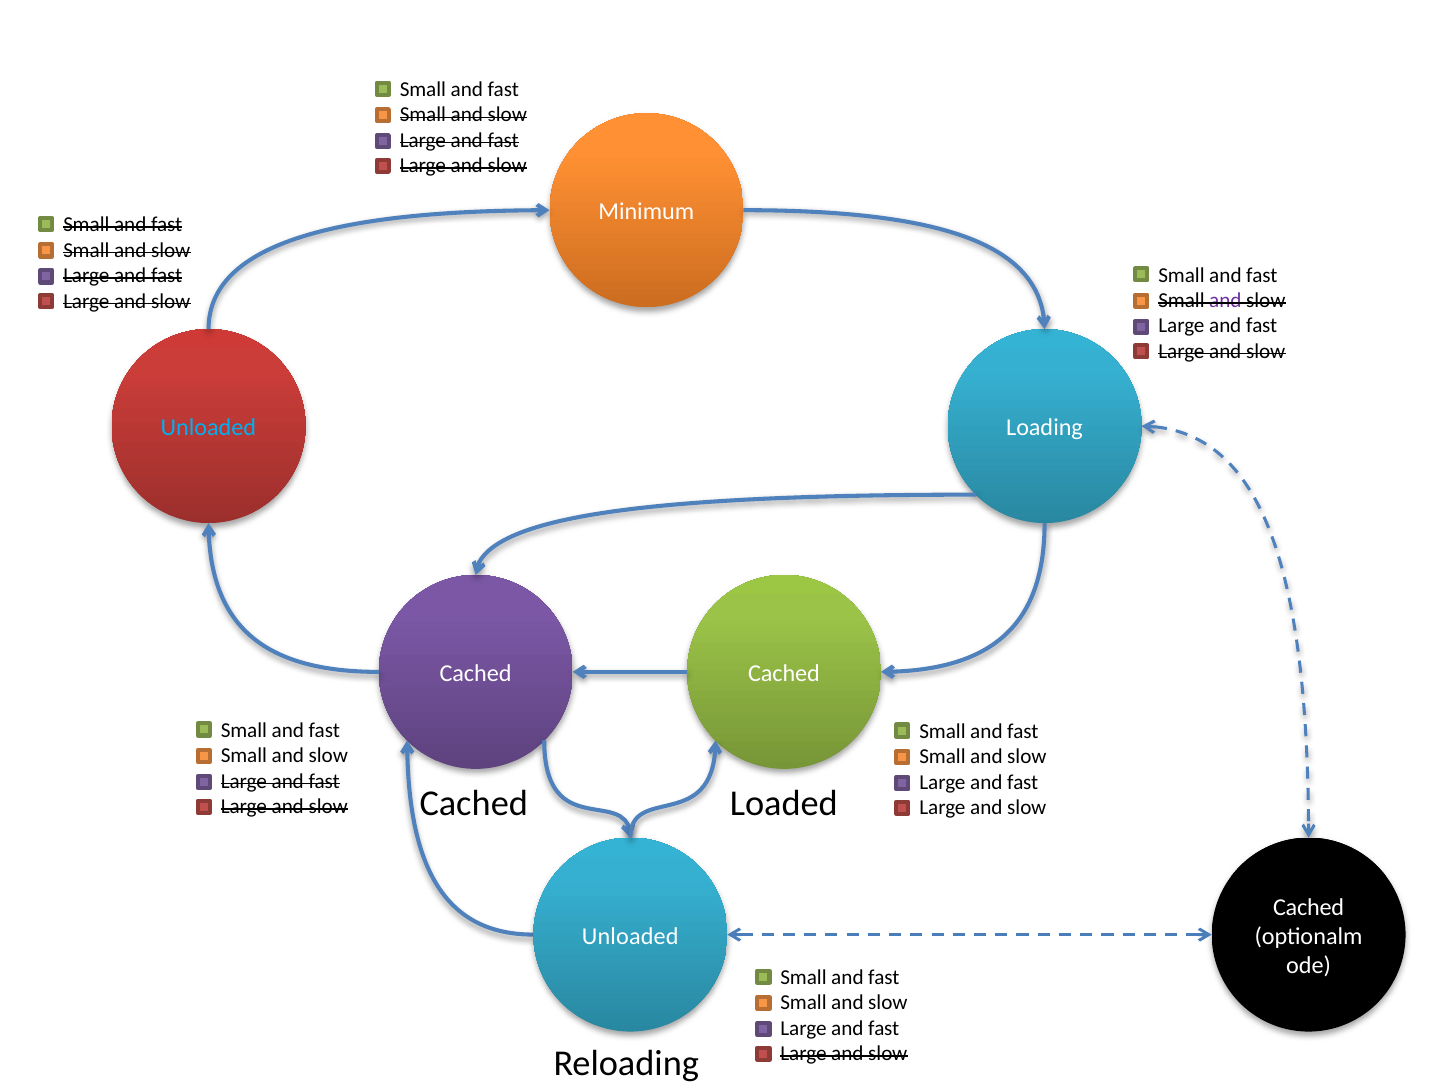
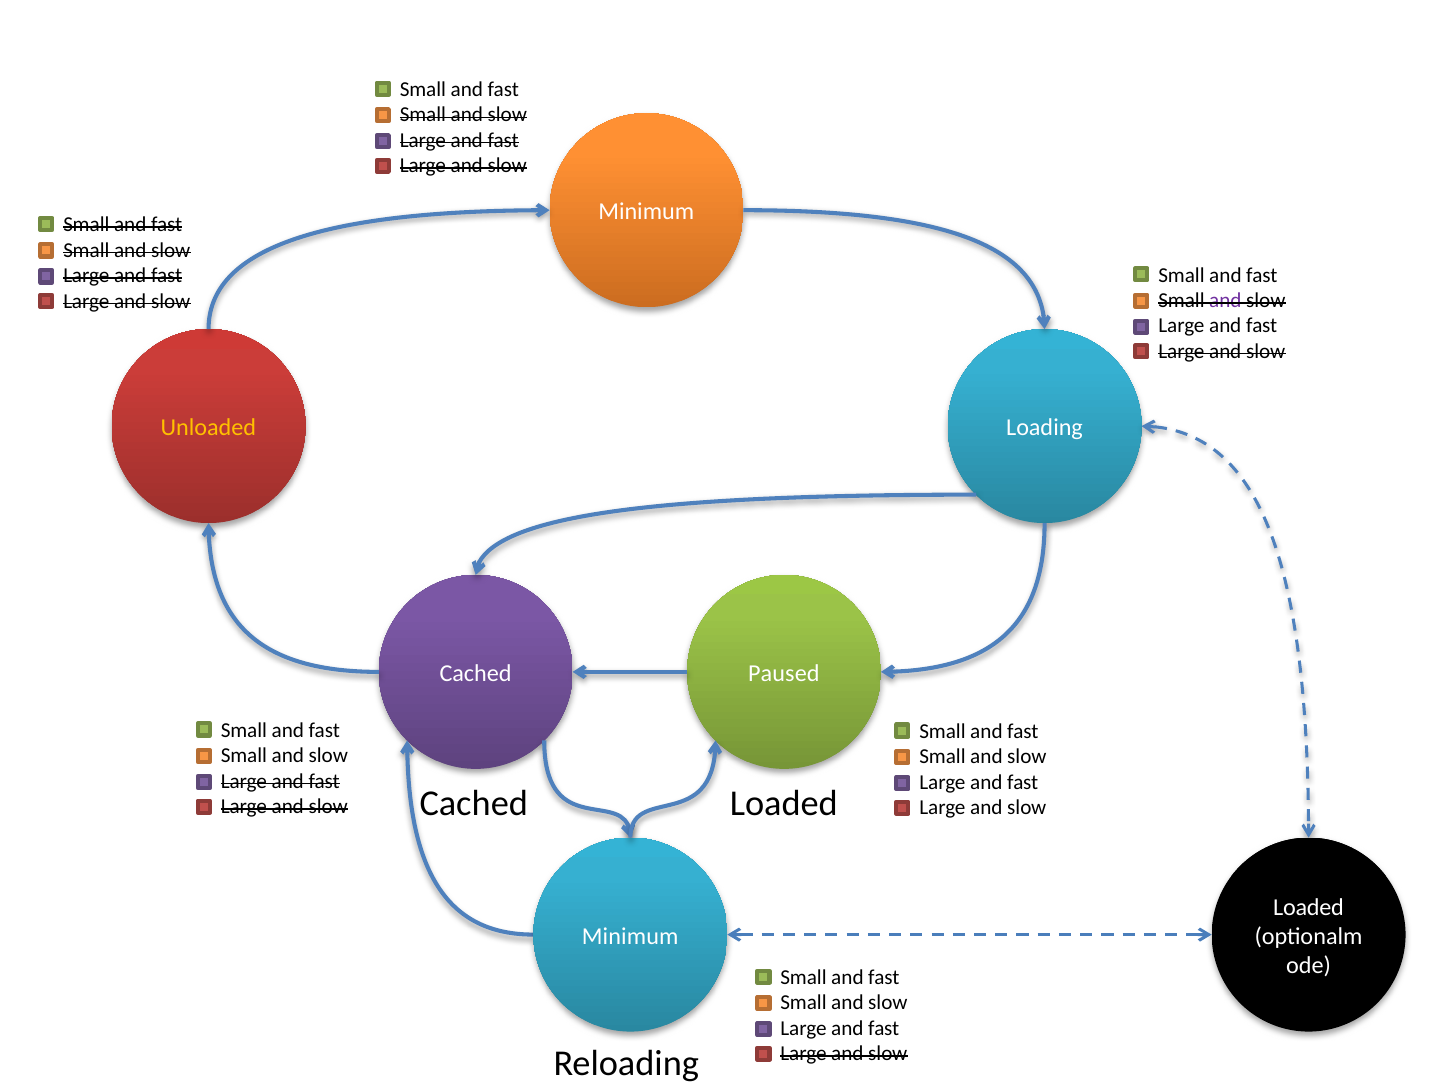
Unloaded colour: light blue -> yellow (208, 428)
Cached: Cached -> Paused (784, 673)
Cached: Cached -> Loaded (1309, 907)
Unloaded: Unloaded -> Minimum (630, 936)
